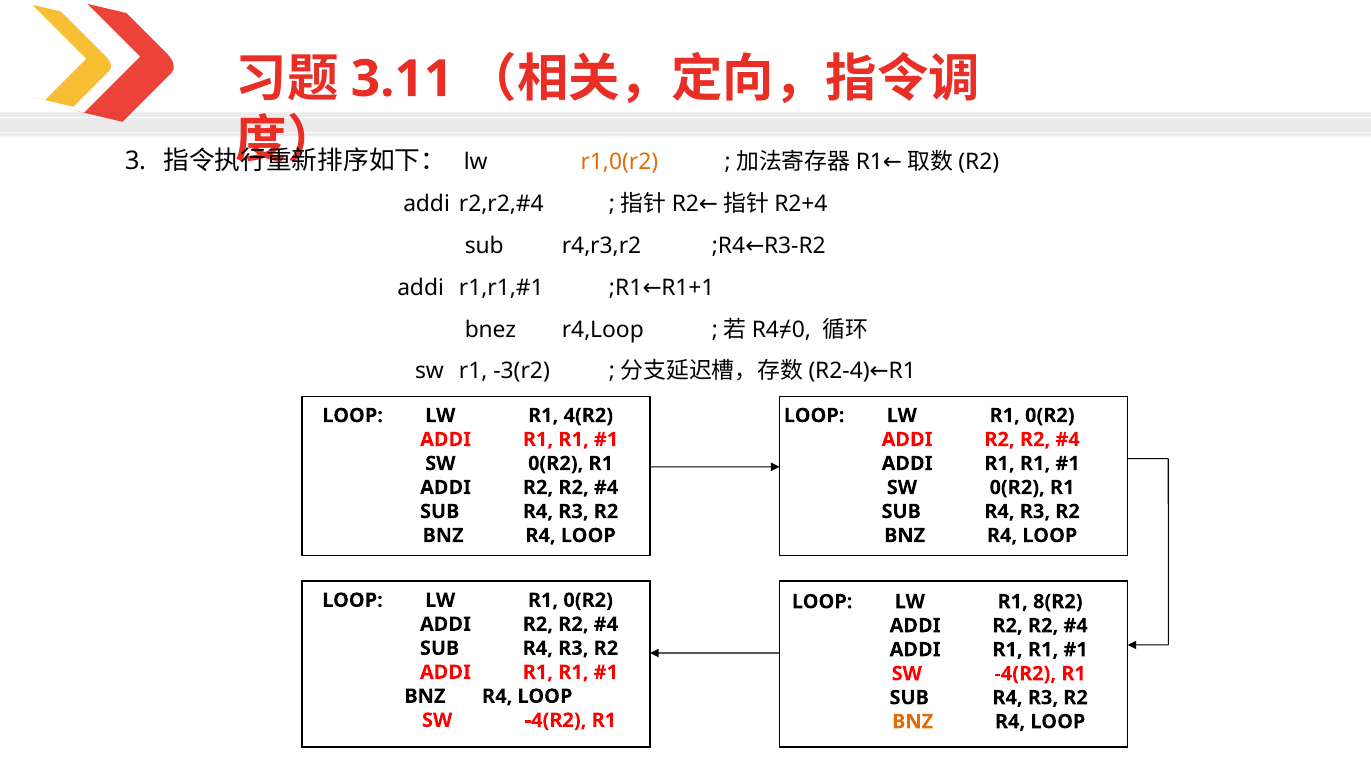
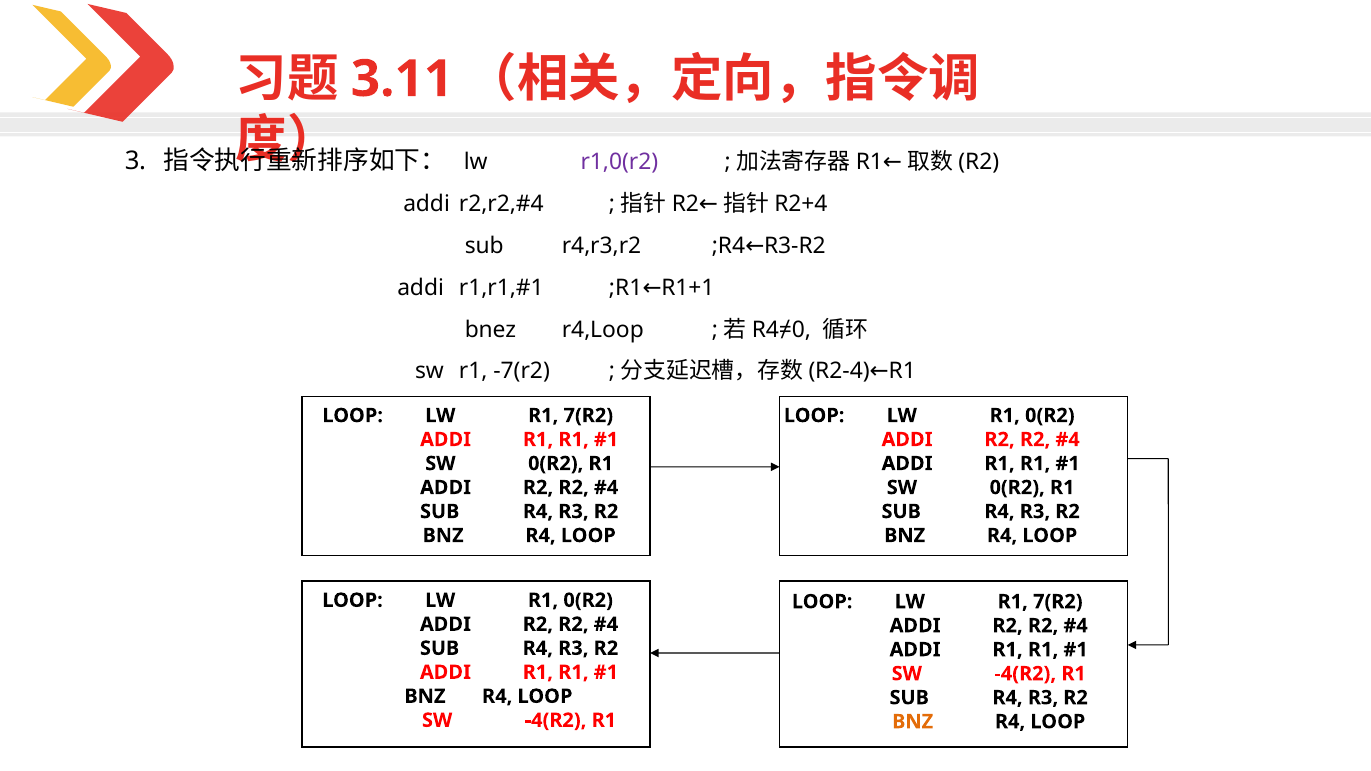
r1,0(r2 colour: orange -> purple (619, 162)
-3(r2: -3(r2 -> -7(r2 (522, 371)
4(R2: 4(R2 -> 7(R2 (588, 416)
8(R2: 8(R2 -> 7(R2 (1058, 602)
